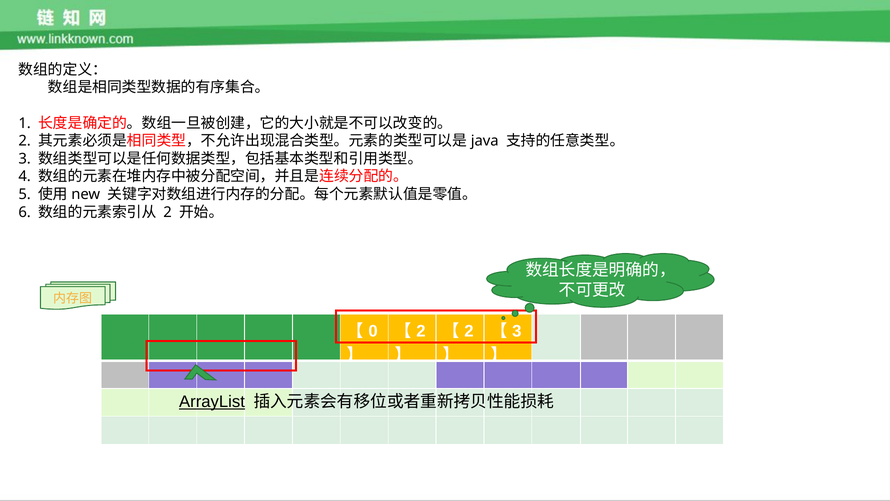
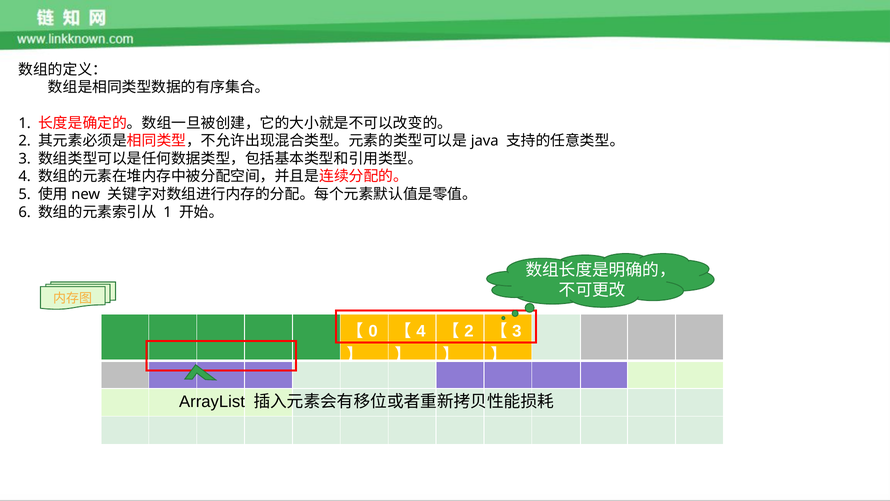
2: 2 -> 1 (168, 212)
2: 2 -> 4 (421, 331)
ArrayList underline: present -> none (212, 401)
